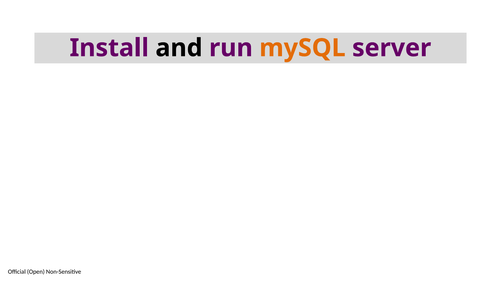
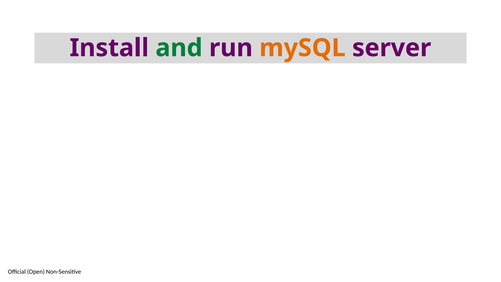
and colour: black -> green (179, 48)
